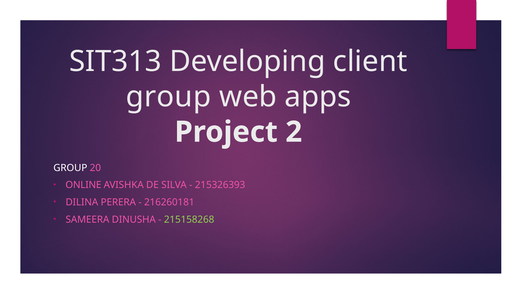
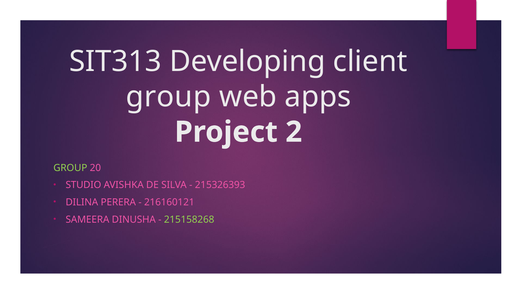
GROUP colour: white -> light green (70, 168)
ONLINE: ONLINE -> STUDIO (83, 185)
216260181: 216260181 -> 216160121 (169, 202)
